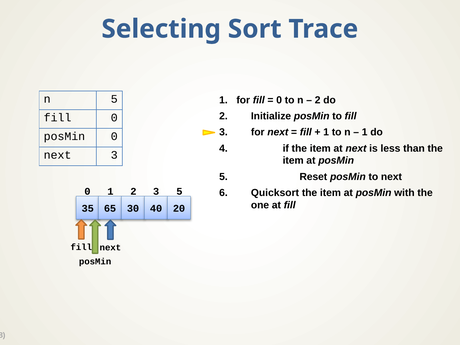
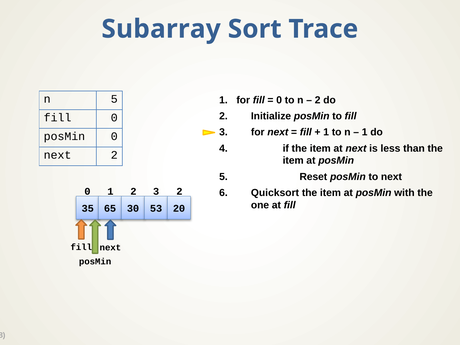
Selecting: Selecting -> Subarray (161, 29)
next 3: 3 -> 2 (114, 155)
3 5: 5 -> 2 (179, 191)
40: 40 -> 53 (156, 208)
